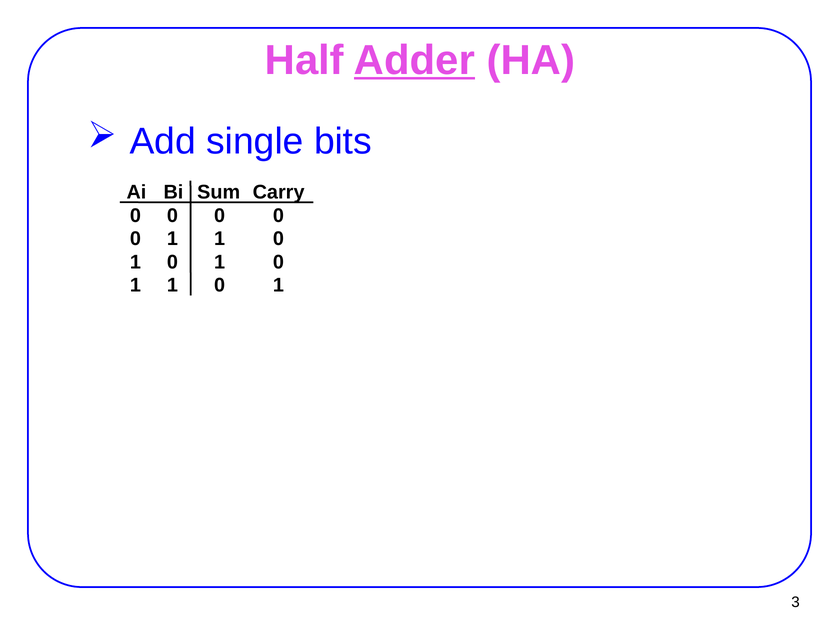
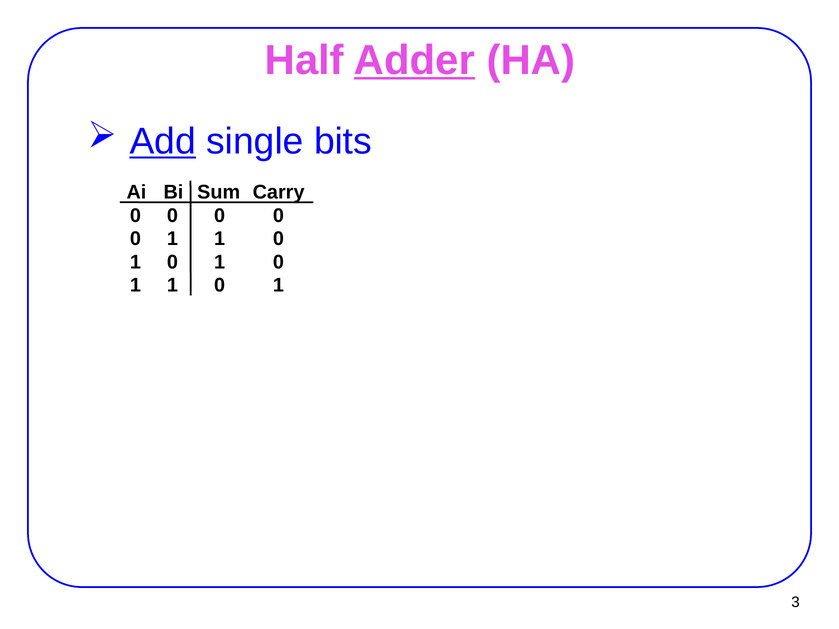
Add underline: none -> present (163, 142)
